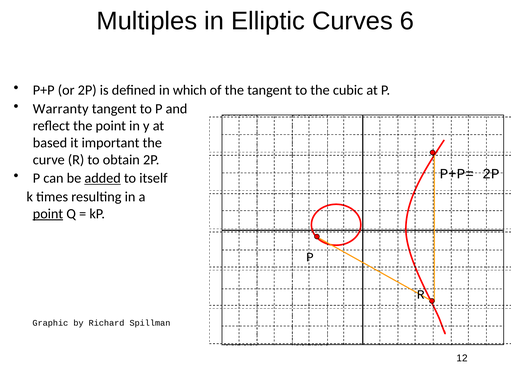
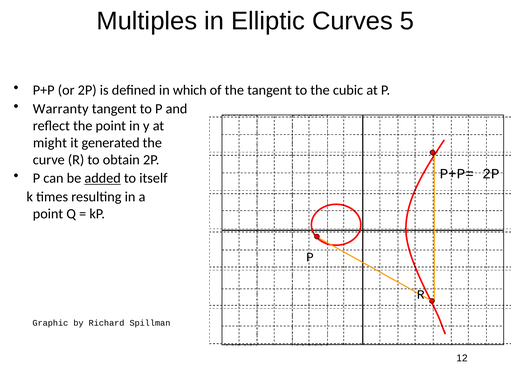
6: 6 -> 5 (407, 21)
based: based -> might (50, 143)
important: important -> generated (111, 143)
point underline: present -> none (48, 214)
